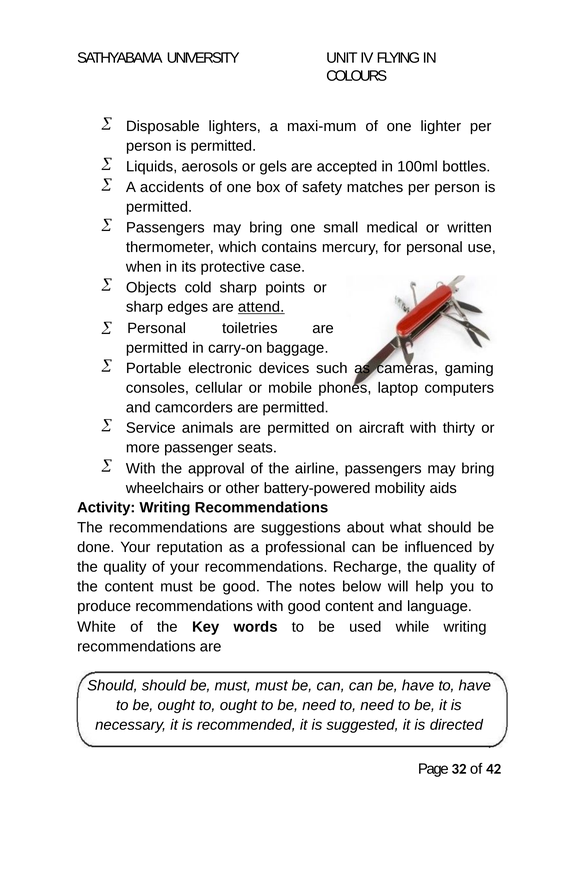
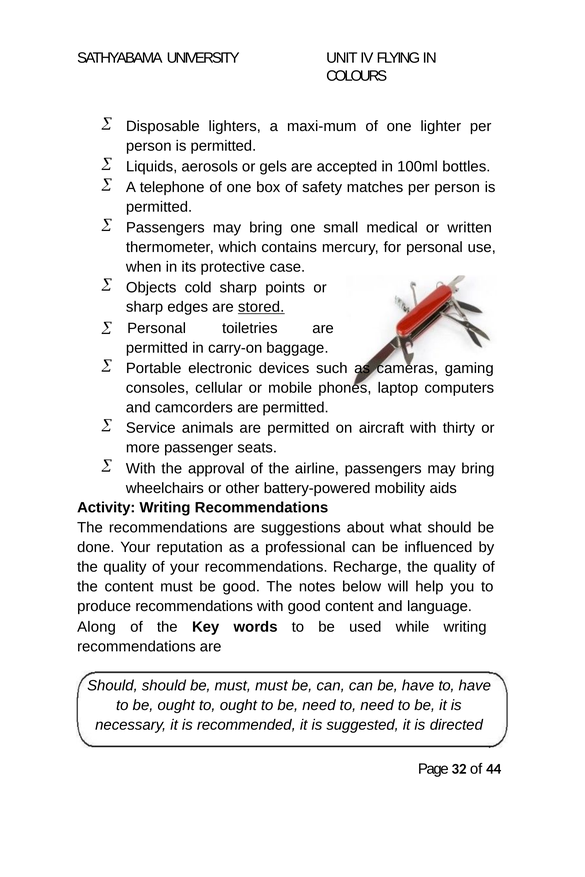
accidents: accidents -> telephone (172, 187)
attend: attend -> stored (261, 307)
White: White -> Along (97, 627)
42: 42 -> 44 (494, 769)
